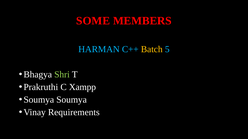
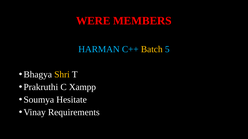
SOME: SOME -> WERE (93, 21)
Shri colour: light green -> yellow (62, 75)
Soumya Soumya: Soumya -> Hesitate (72, 100)
